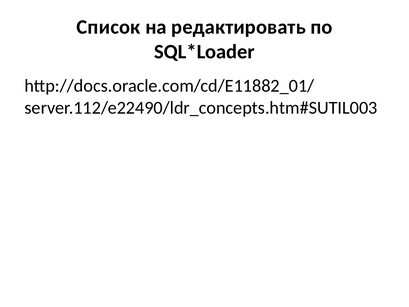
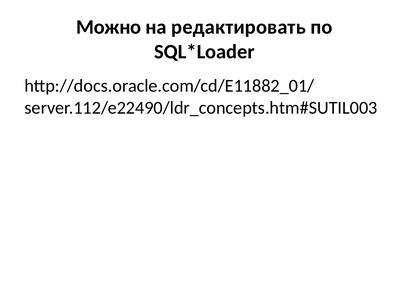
Список: Список -> Можно (109, 27)
